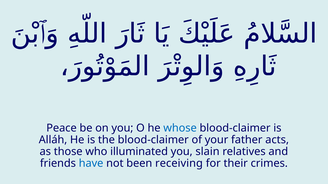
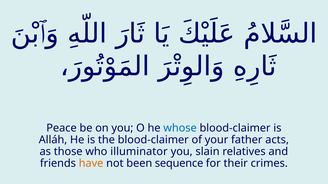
illuminated: illuminated -> illuminator (139, 152)
have colour: blue -> orange (91, 164)
receiving: receiving -> sequence (179, 164)
